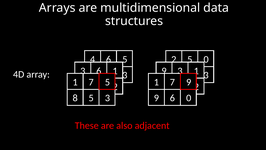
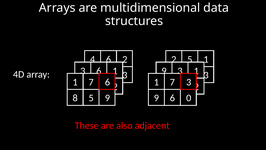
5: 5 -> 2 (125, 59)
0: 0 -> 1 (206, 59)
7 5: 5 -> 6 (107, 82)
7 9: 9 -> 3 (189, 82)
5 3: 3 -> 9 (107, 98)
